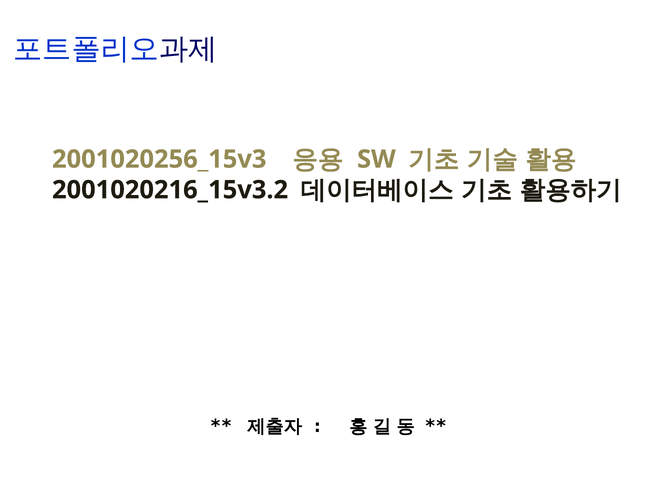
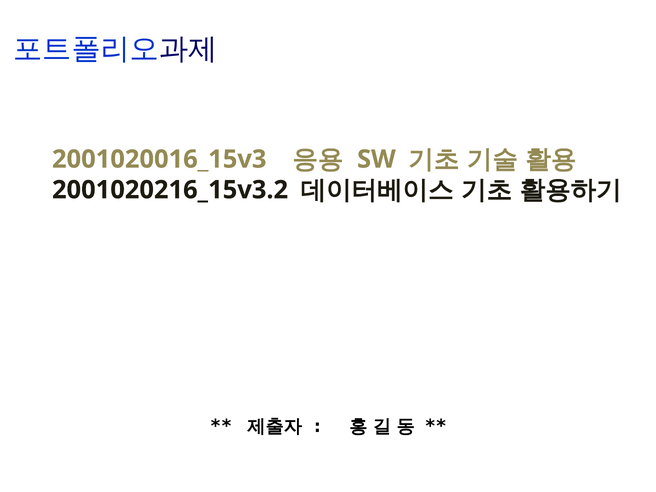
2001020256_15v3: 2001020256_15v3 -> 2001020016_15v3 (159, 159)
